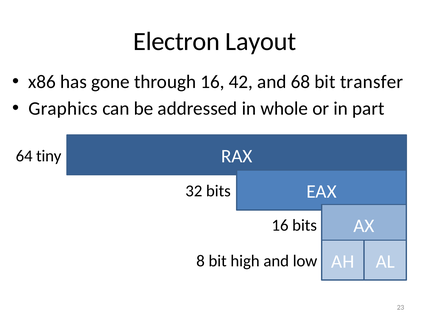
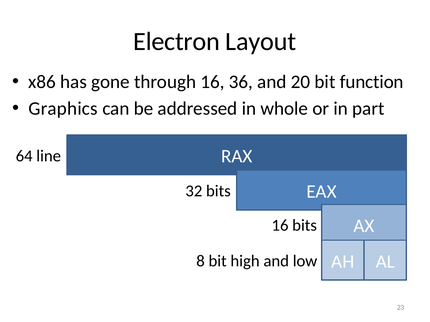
42: 42 -> 36 (241, 82)
68: 68 -> 20 (301, 82)
transfer: transfer -> function (372, 82)
tiny: tiny -> line (49, 156)
